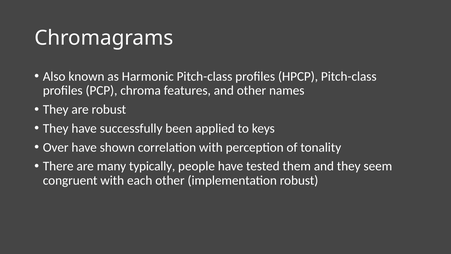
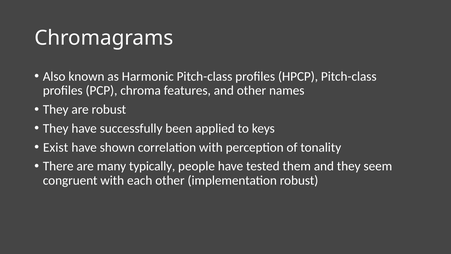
Over: Over -> Exist (56, 147)
